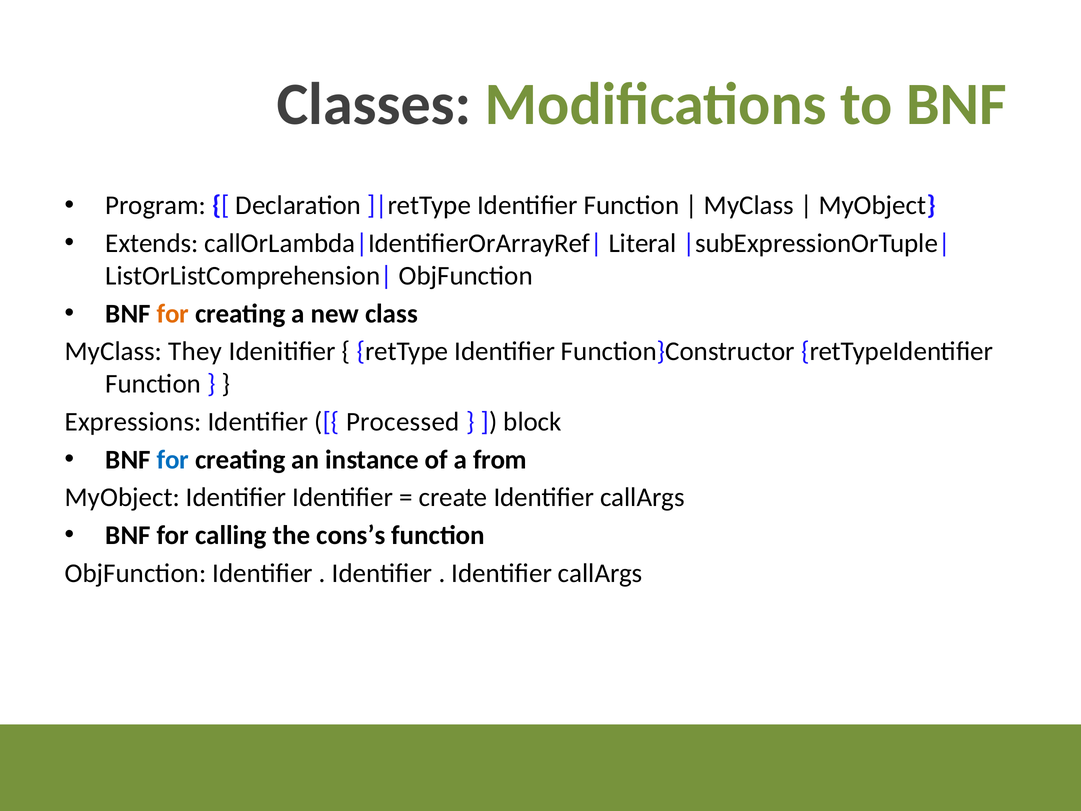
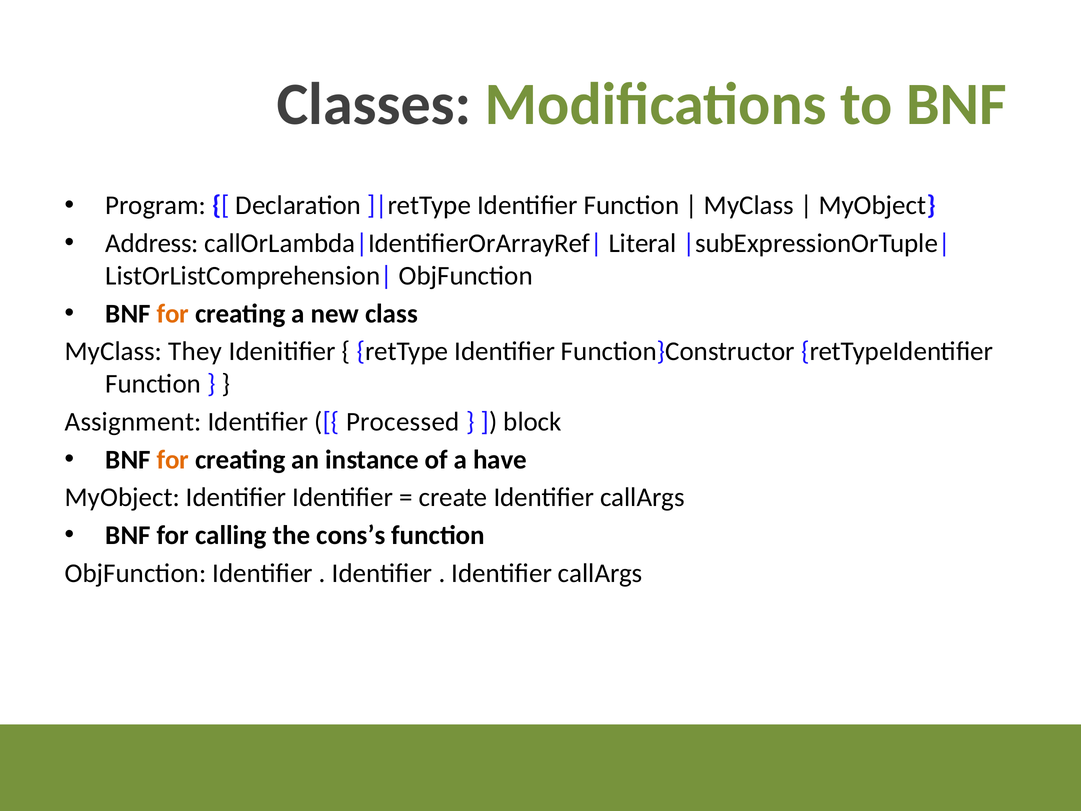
Extends: Extends -> Address (152, 243)
Expressions: Expressions -> Assignment (133, 422)
for colour: blue -> orange (173, 460)
from: from -> have (500, 460)
